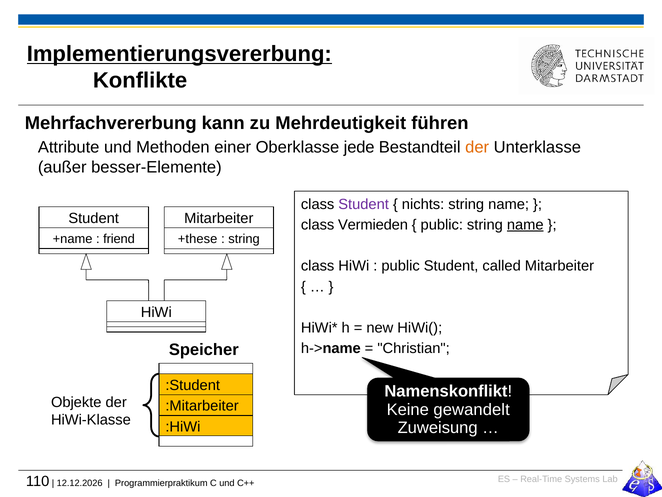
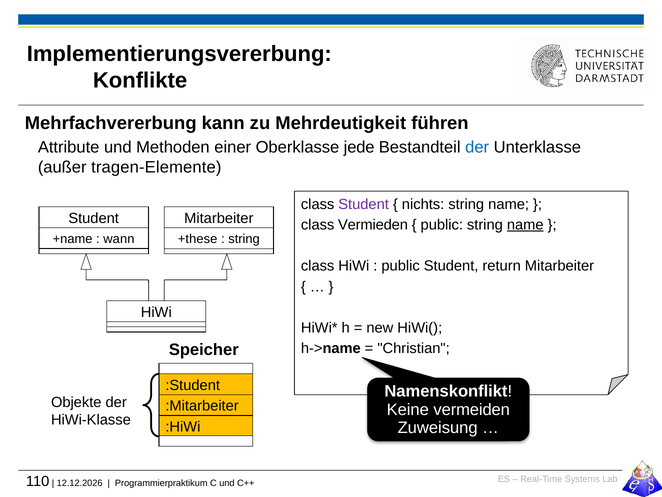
Implementierungsvererbung underline: present -> none (179, 54)
der colour: orange -> blue (477, 147)
besser-Elemente: besser-Elemente -> tragen-Elemente (156, 167)
friend: friend -> wann (119, 239)
called: called -> return (502, 266)
gewandelt: gewandelt -> vermeiden (472, 409)
